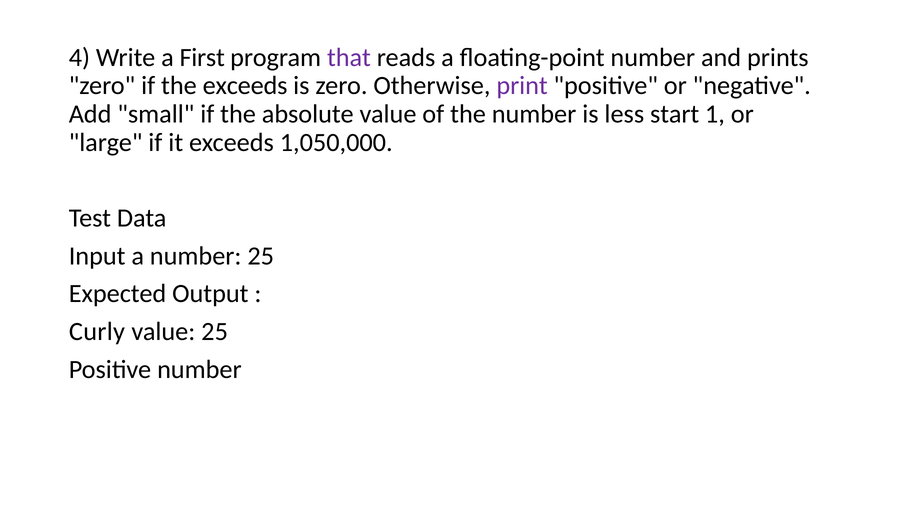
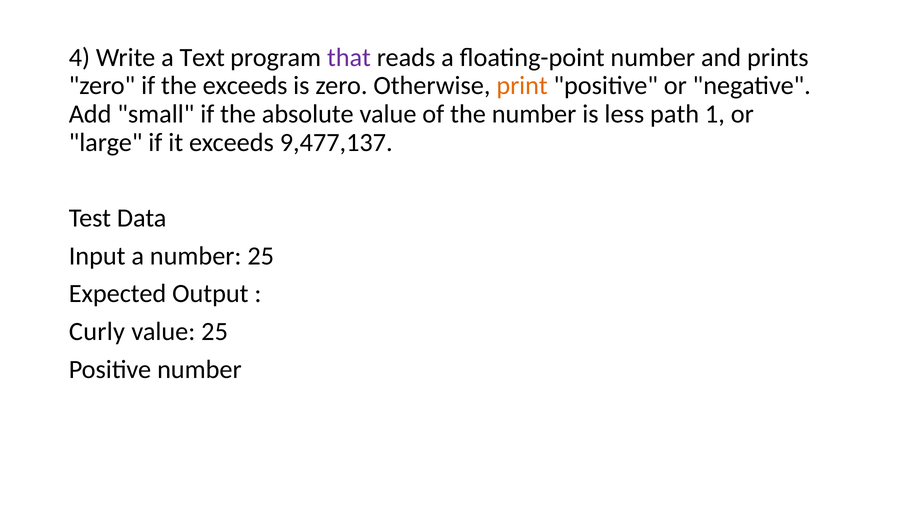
First: First -> Text (202, 57)
print colour: purple -> orange (522, 86)
start: start -> path (675, 114)
1,050,000: 1,050,000 -> 9,477,137 (336, 143)
